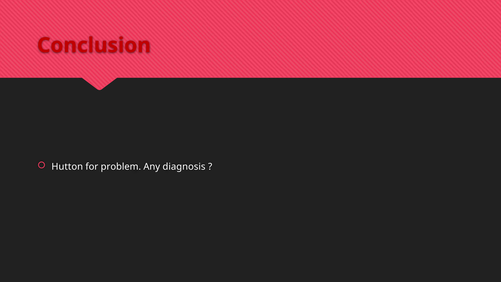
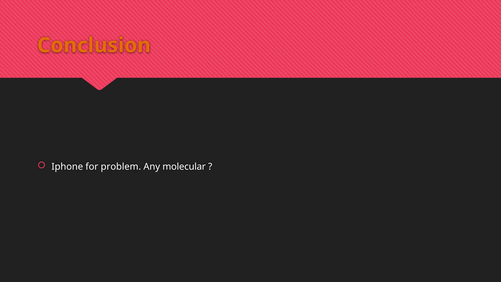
Conclusion colour: red -> orange (94, 45)
Hutton: Hutton -> Iphone (67, 167)
diagnosis: diagnosis -> molecular (184, 167)
